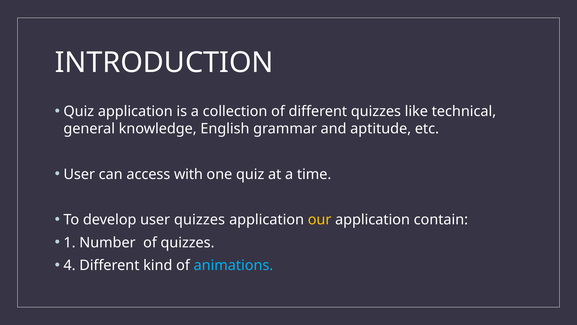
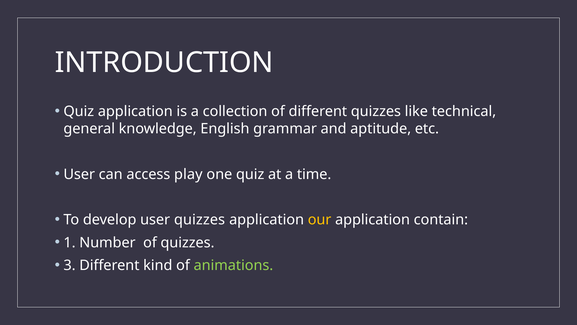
with: with -> play (188, 174)
4: 4 -> 3 (70, 265)
animations colour: light blue -> light green (233, 265)
